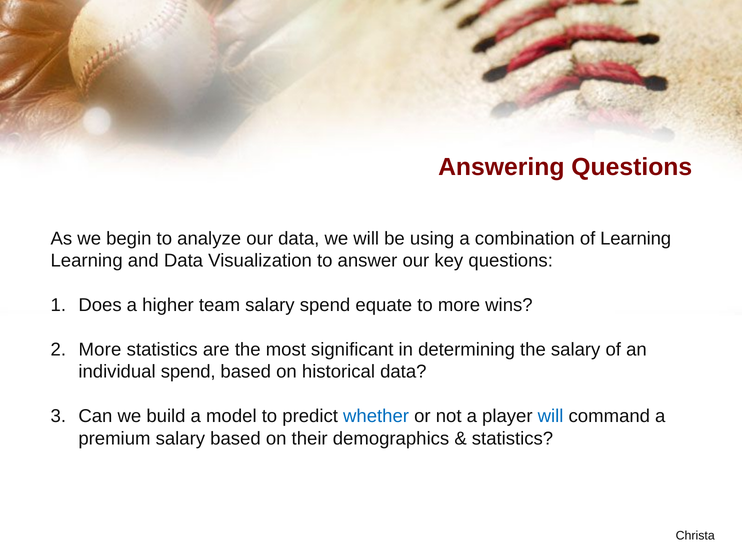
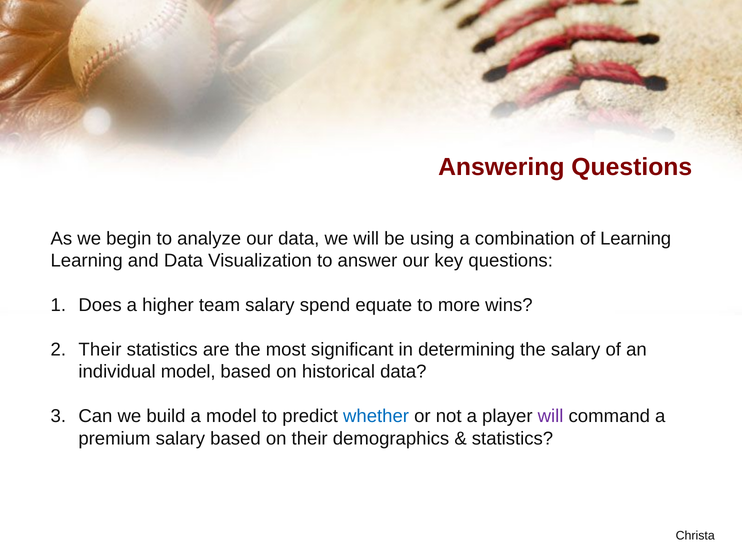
More: More -> Their (100, 350)
individual spend: spend -> model (188, 372)
will colour: blue -> purple (551, 417)
